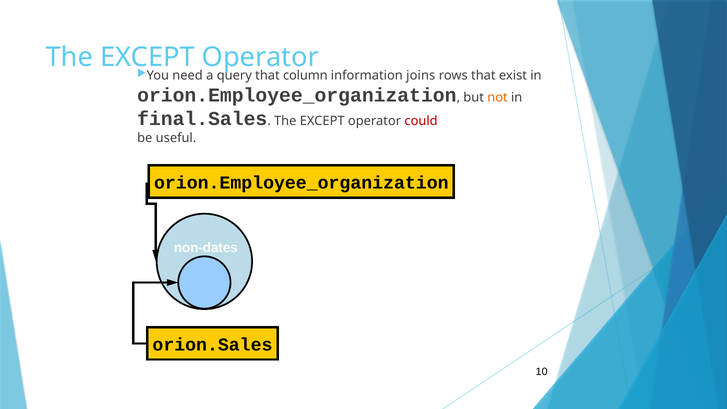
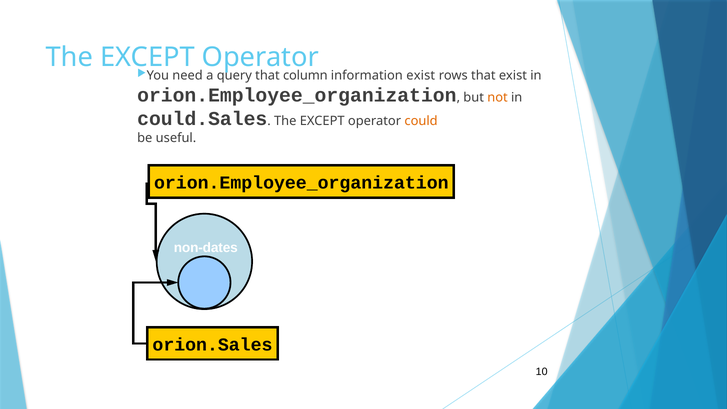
information joins: joins -> exist (421, 75)
final.Sales: final.Sales -> could.Sales (202, 119)
could colour: red -> orange (421, 121)
